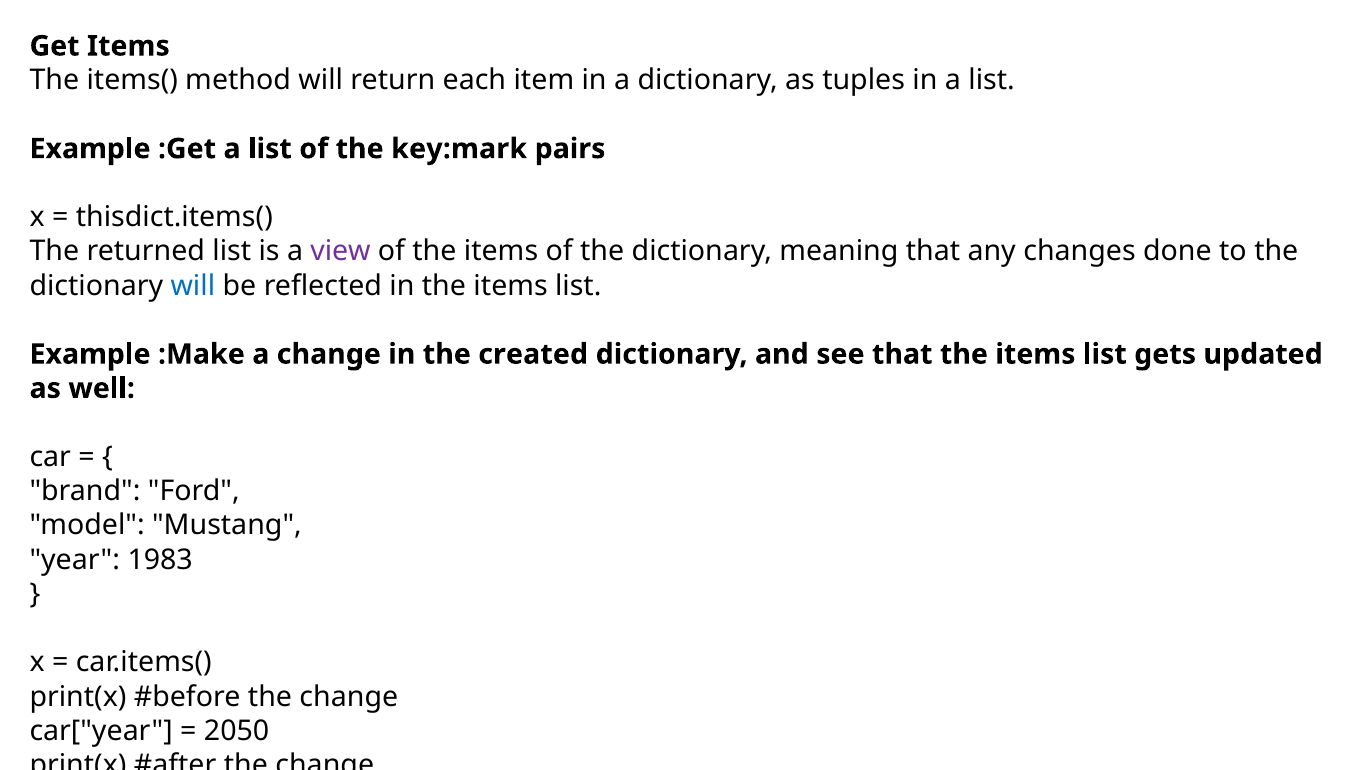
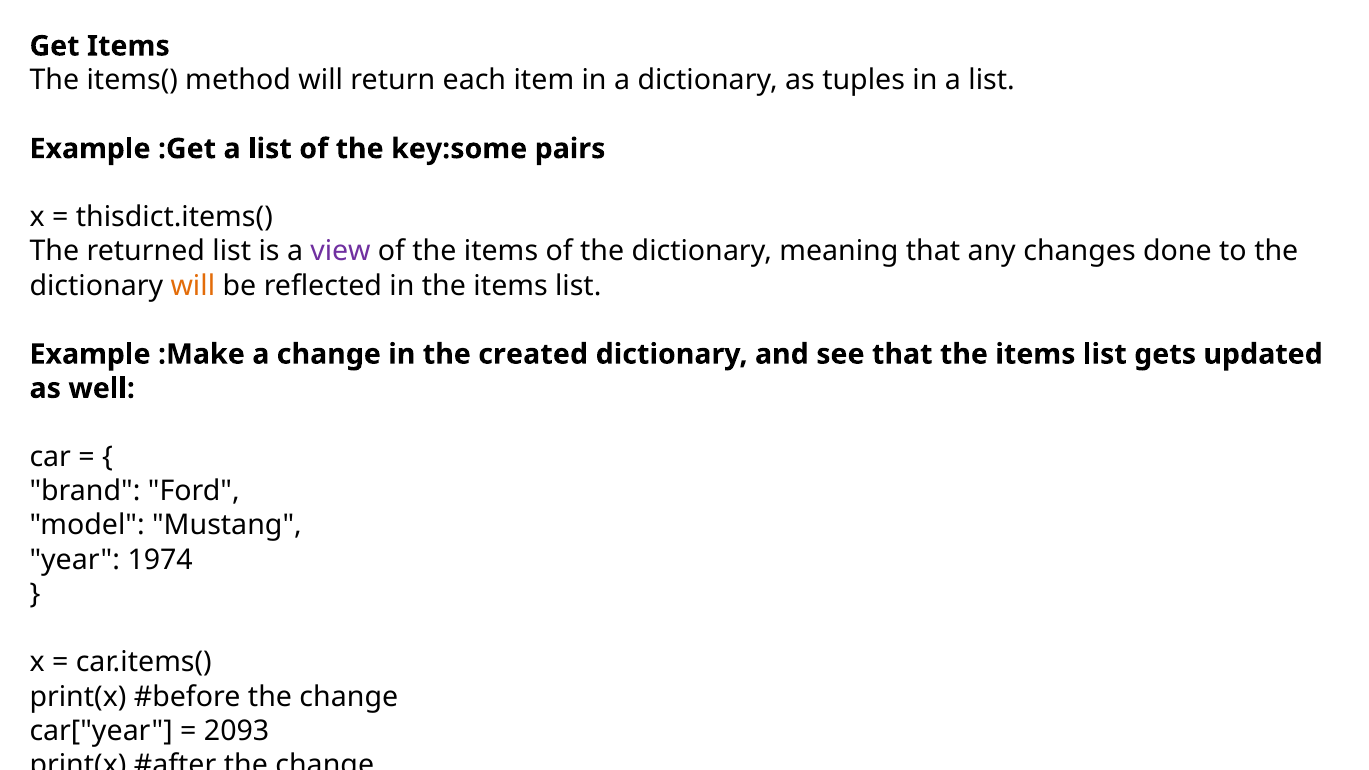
key:mark: key:mark -> key:some (459, 149)
will colour: blue -> orange (193, 286)
1983: 1983 -> 1974 (160, 560)
2050: 2050 -> 2093 (237, 731)
